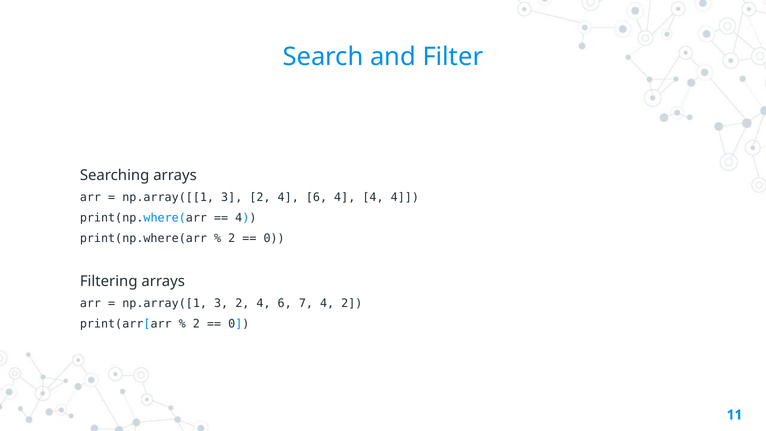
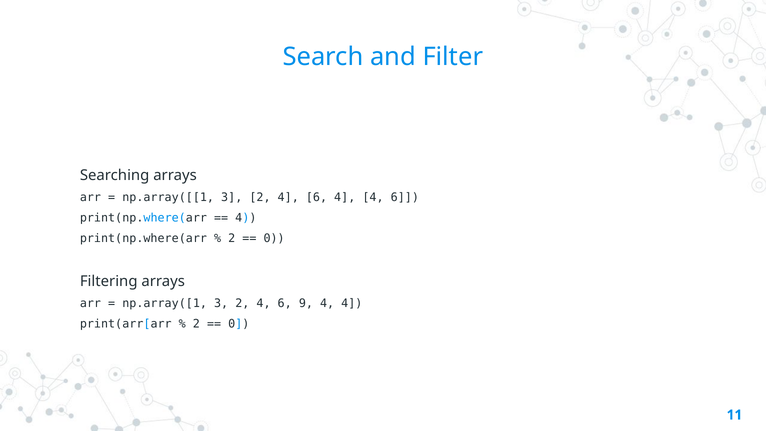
4 4 4: 4 -> 6 (405, 197)
7: 7 -> 9 (306, 303)
2: 2 -> 4 (352, 303)
